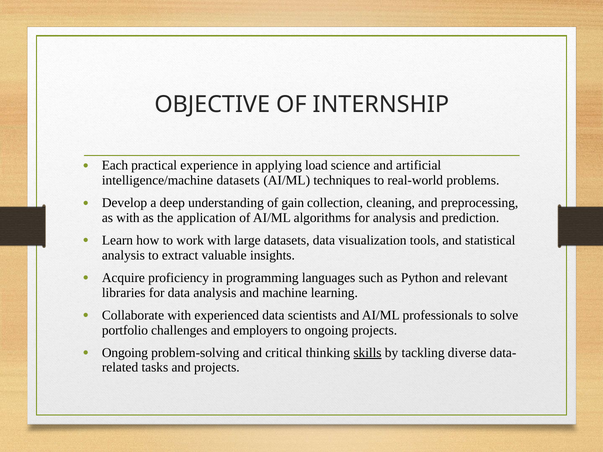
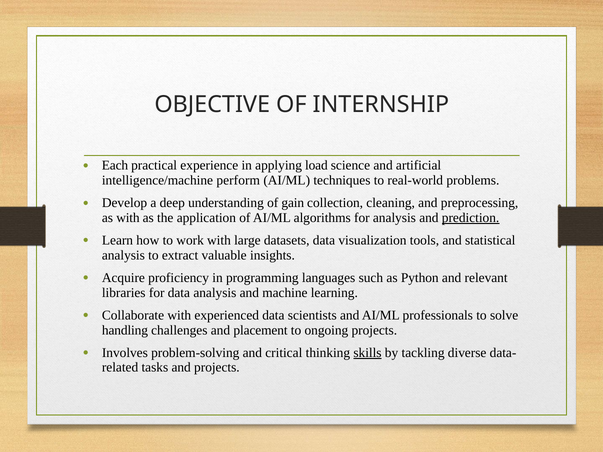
intelligence/machine datasets: datasets -> perform (238, 180)
prediction underline: none -> present (471, 218)
portfolio: portfolio -> handling (125, 330)
employers: employers -> placement (261, 330)
Ongoing: Ongoing -> Involves (125, 353)
